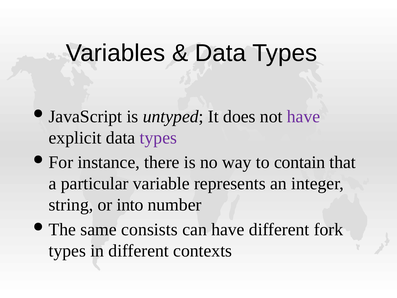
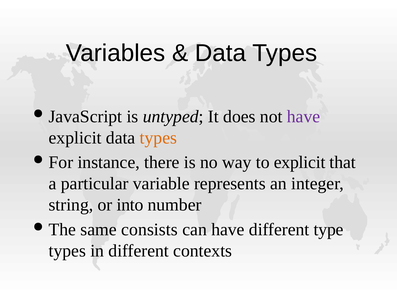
types colour: purple -> orange (158, 138)
to contain: contain -> explicit (300, 162)
fork: fork -> type (329, 229)
